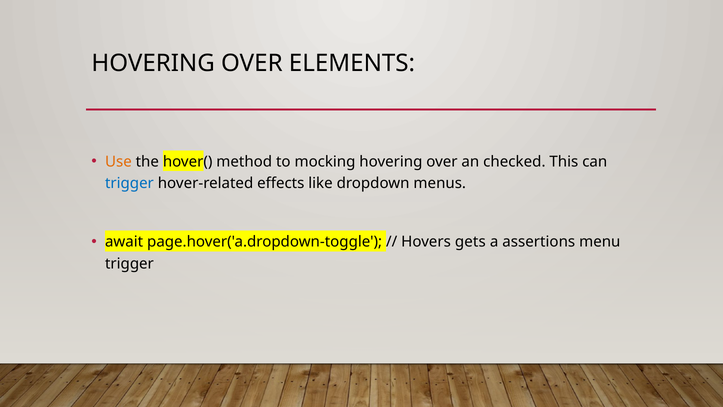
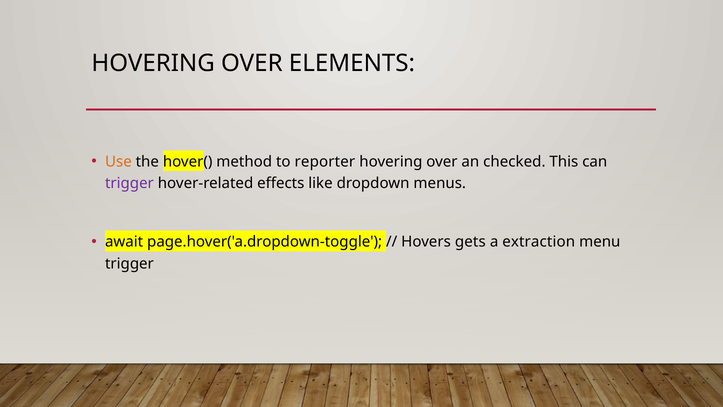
mocking: mocking -> reporter (325, 162)
trigger colour: blue -> purple (129, 183)
assertions: assertions -> extraction (539, 242)
